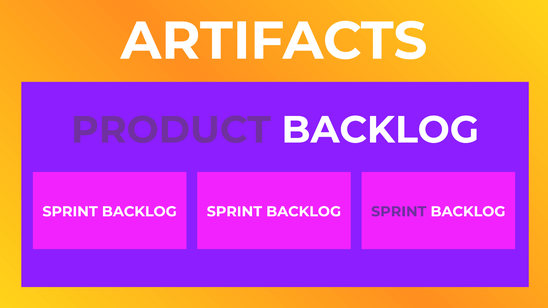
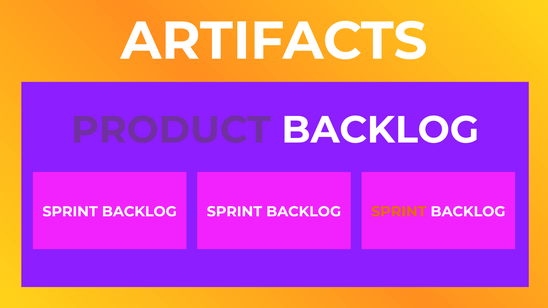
SPRINT colour: purple -> orange (399, 212)
